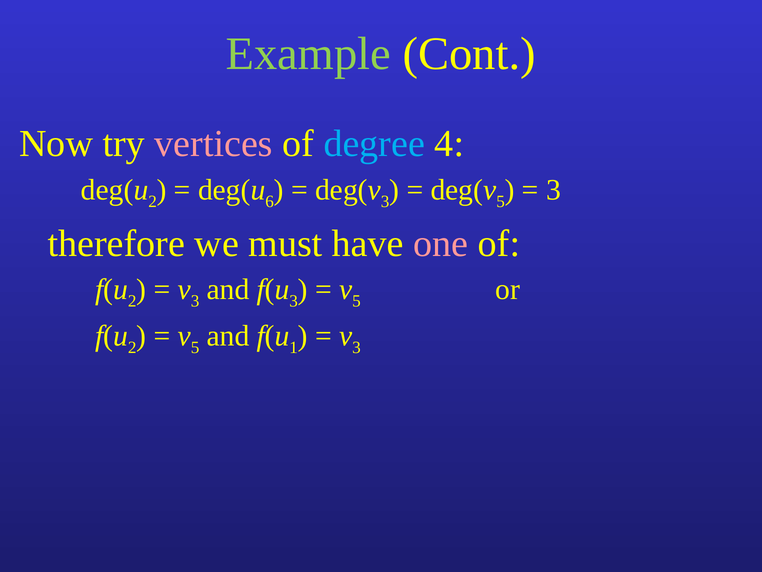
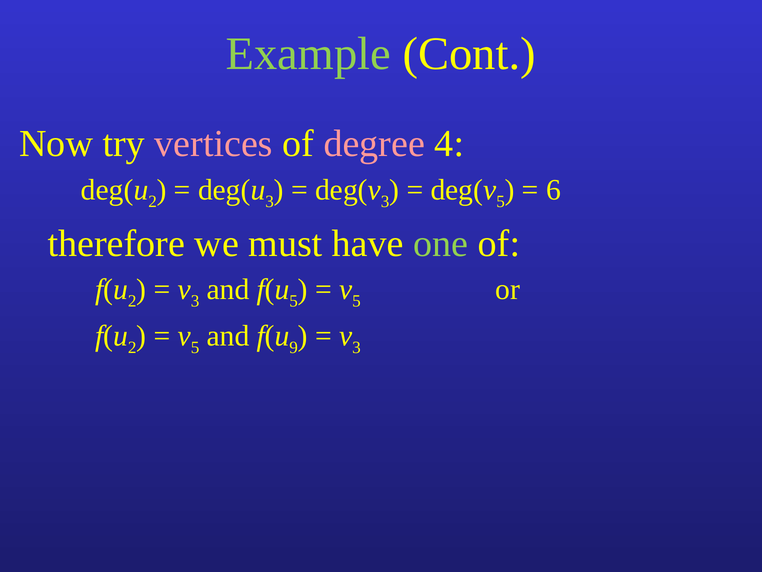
degree colour: light blue -> pink (374, 144)
6: 6 -> 3 (270, 201)
3: 3 -> 6 (553, 190)
one colour: pink -> light green (441, 243)
3: 3 -> 5 (294, 301)
1: 1 -> 9 (294, 347)
